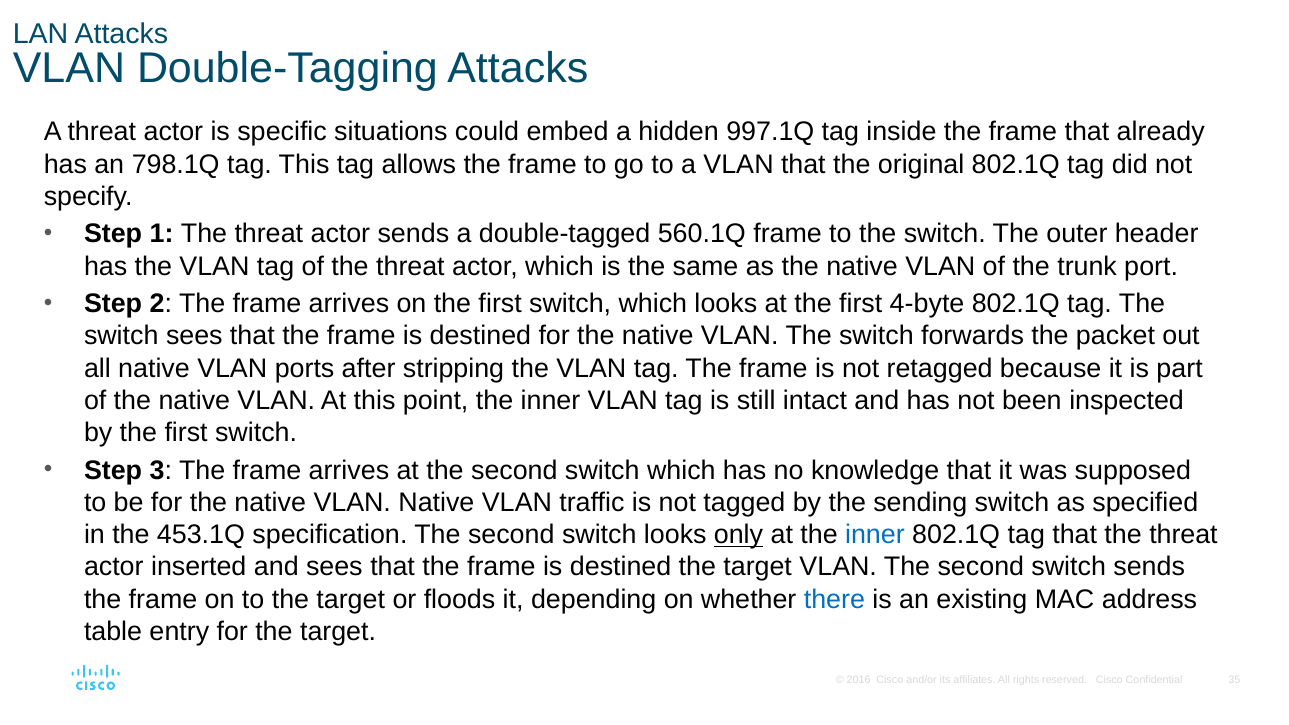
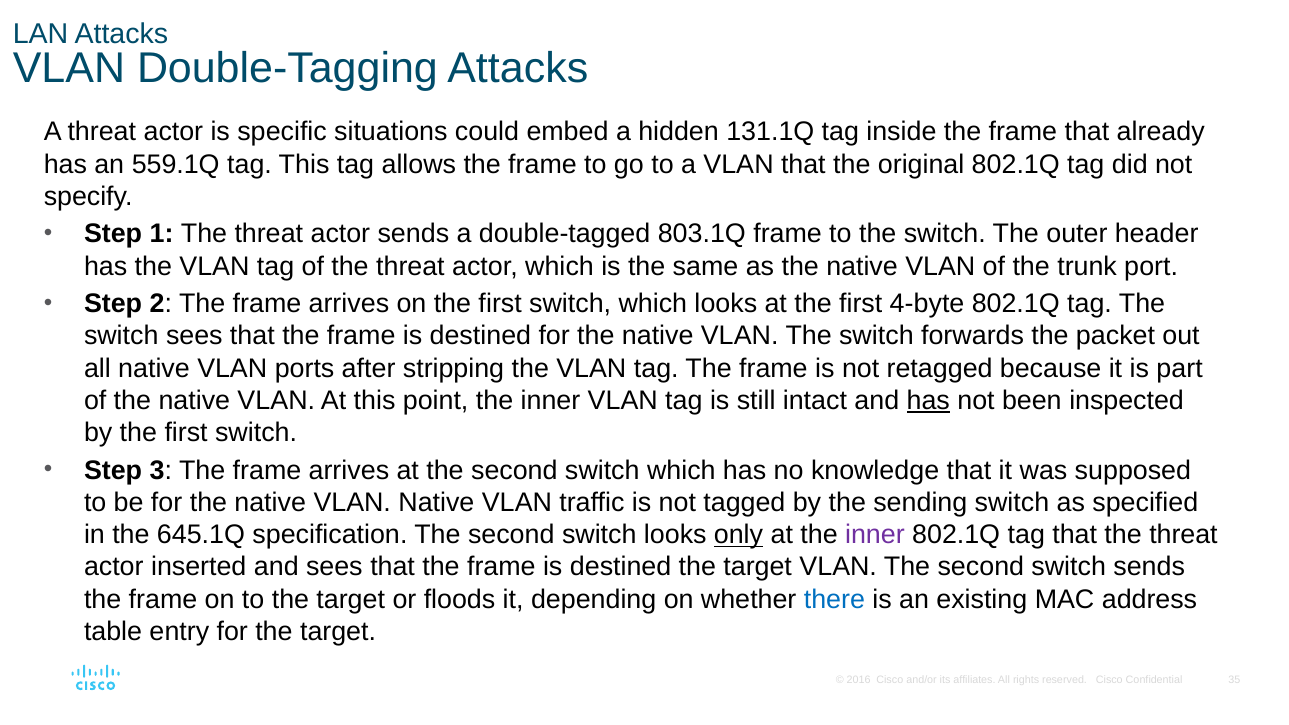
997.1Q: 997.1Q -> 131.1Q (770, 132)
798.1Q: 798.1Q -> 559.1Q (176, 164)
560.1Q: 560.1Q -> 803.1Q (702, 234)
has underline: none -> present (928, 401)
453.1Q: 453.1Q -> 645.1Q (201, 535)
inner colour: blue -> purple (875, 535)
